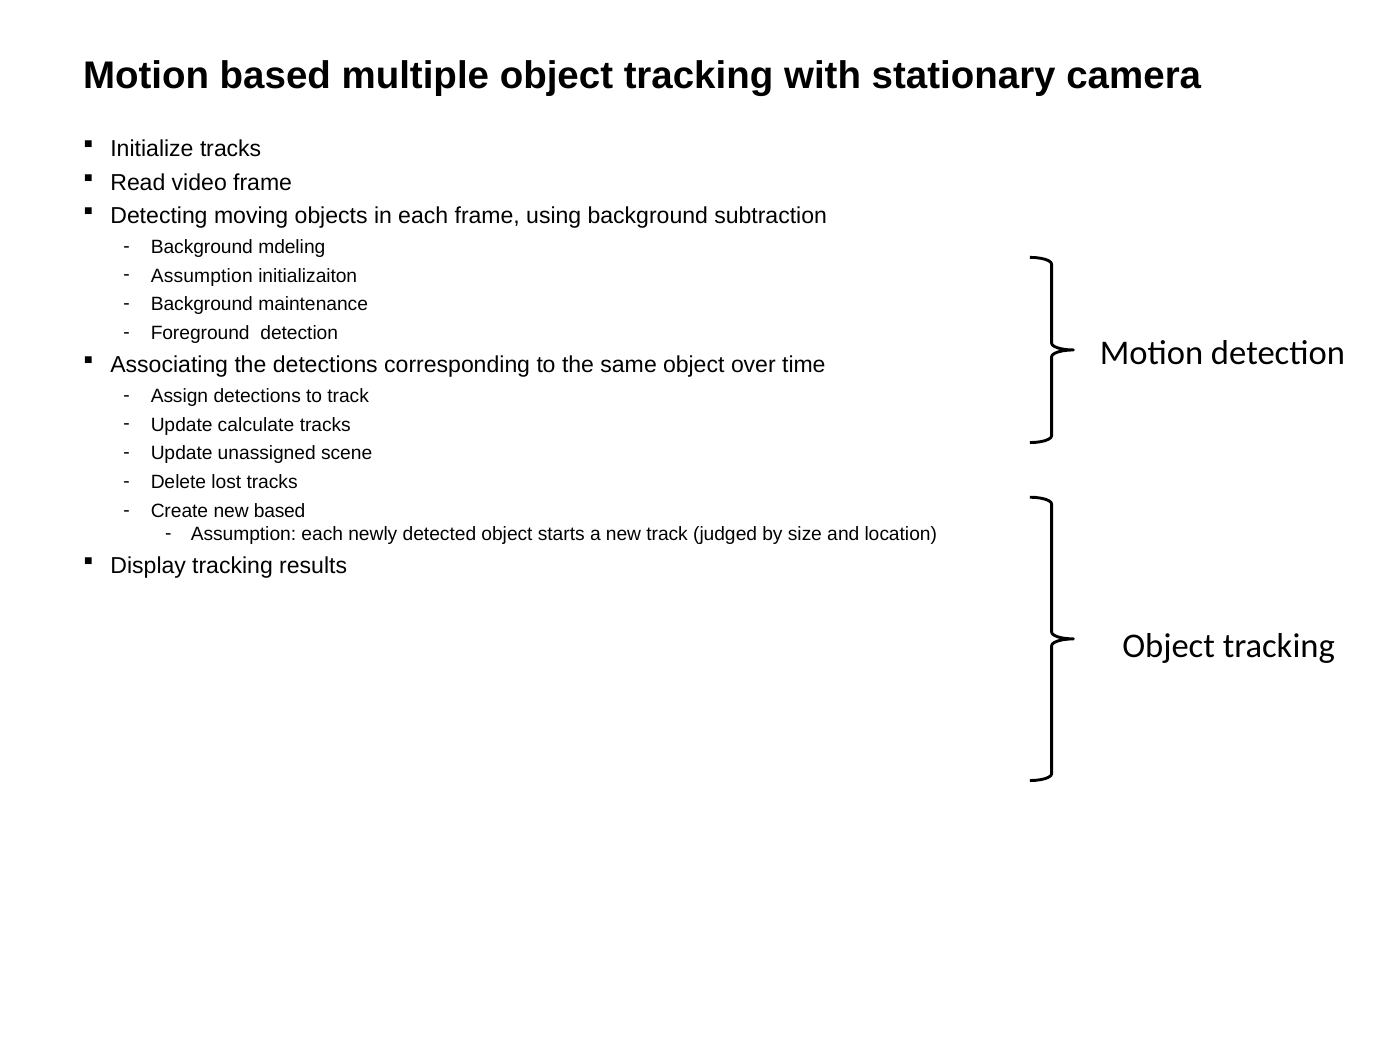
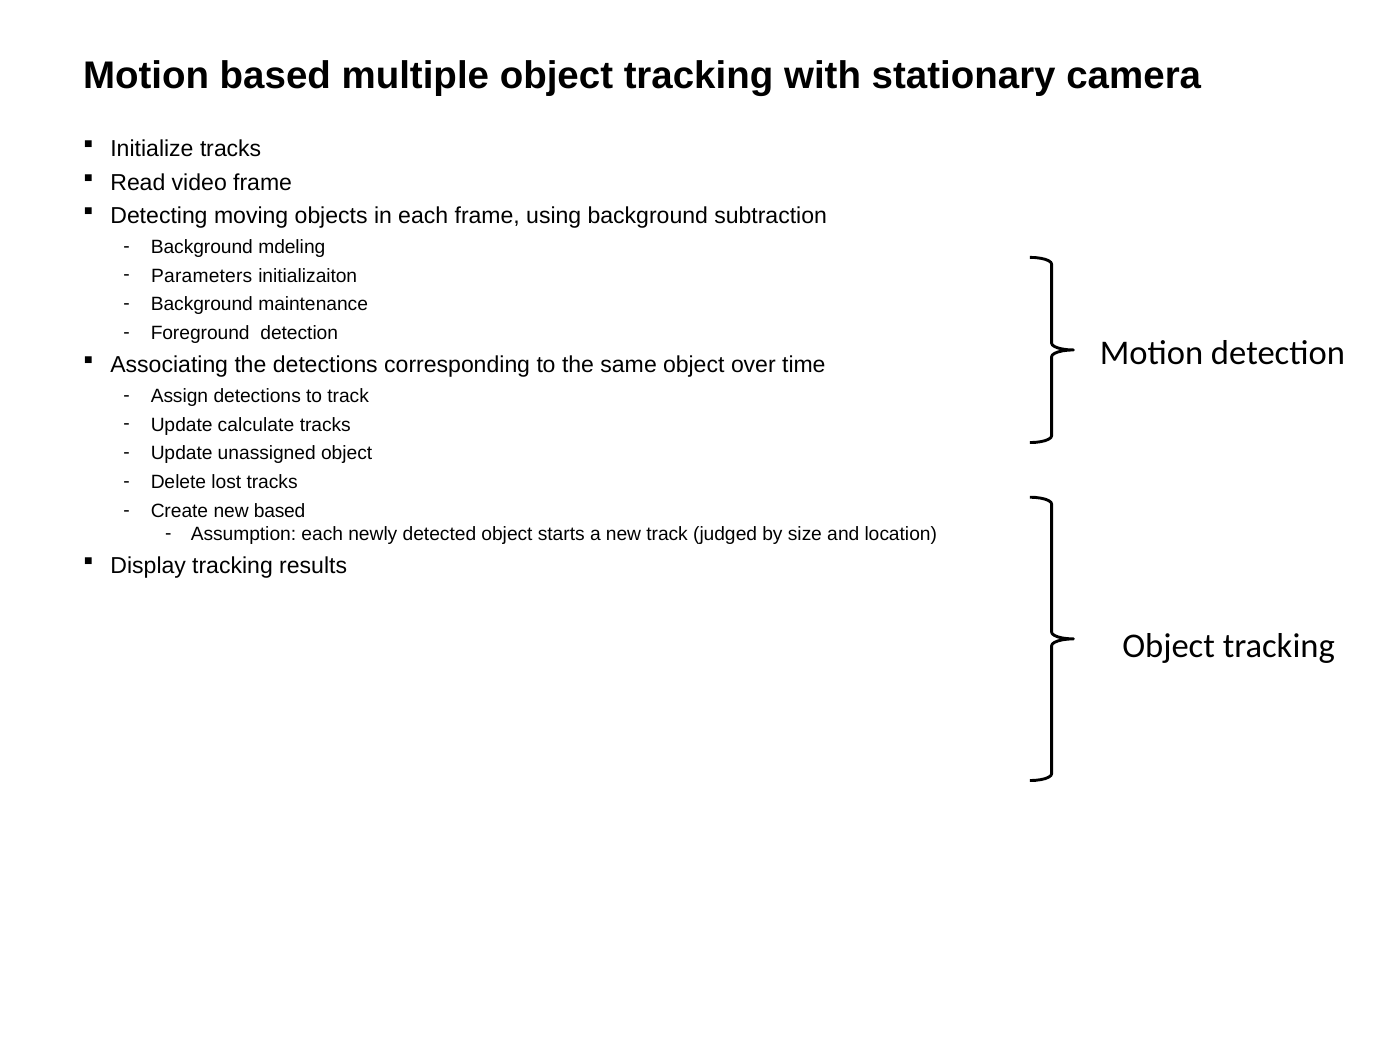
Assumption: Assumption -> Parameters (202, 276)
unassigned scene: scene -> object (347, 454)
